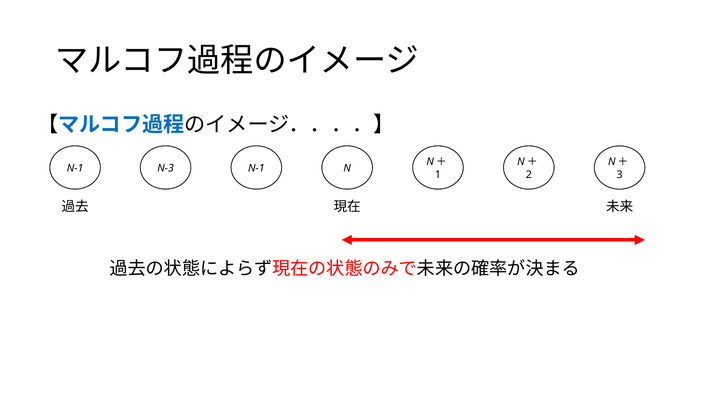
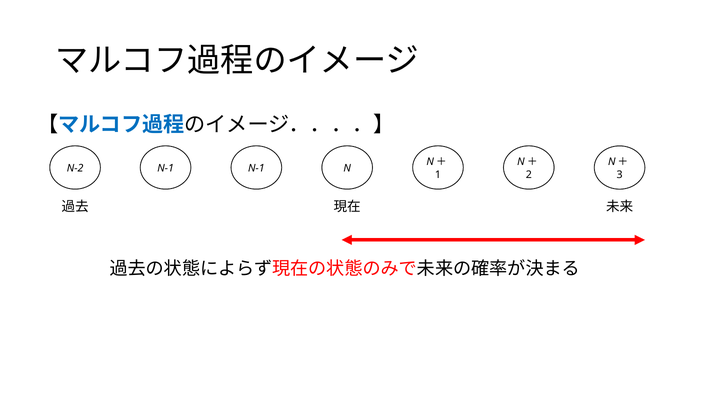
N-1: N-1 -> N-2 (75, 168)
N-3: N-3 -> N-1 (166, 168)
